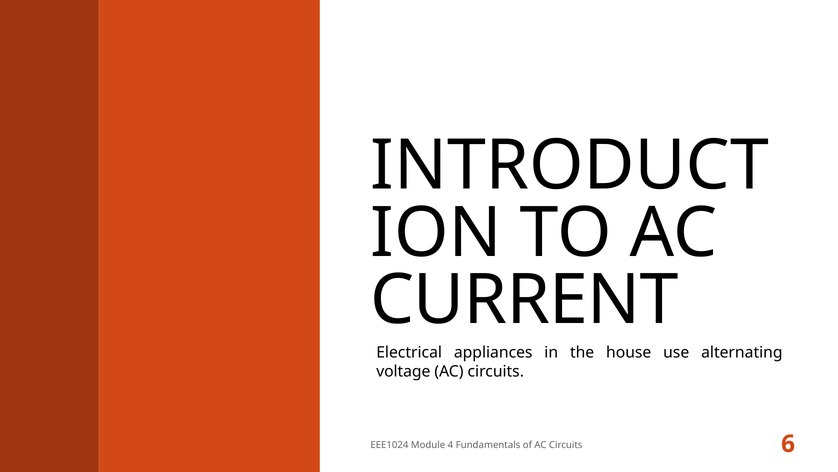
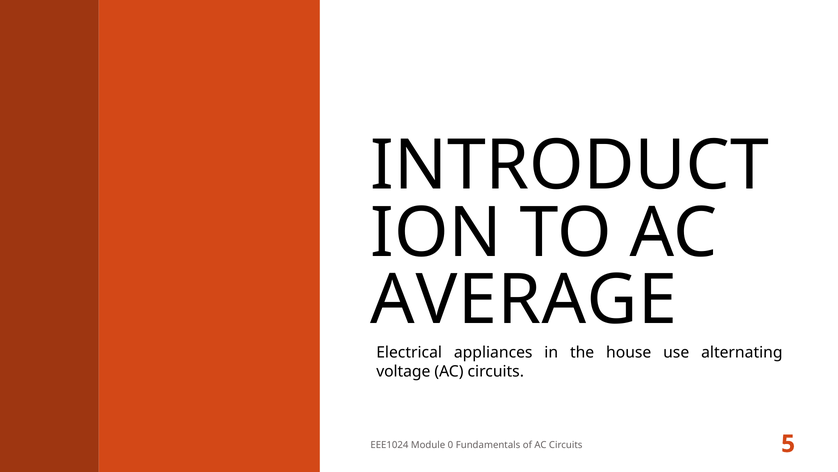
CURRENT: CURRENT -> AVERAGE (524, 300)
4: 4 -> 0 (450, 444)
6: 6 -> 5 (788, 443)
